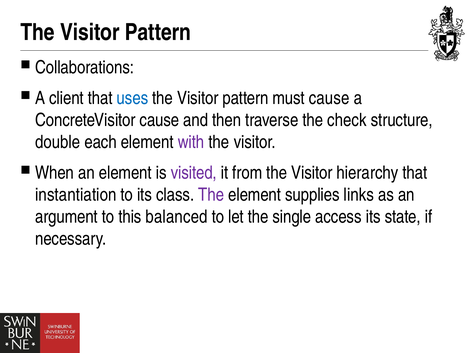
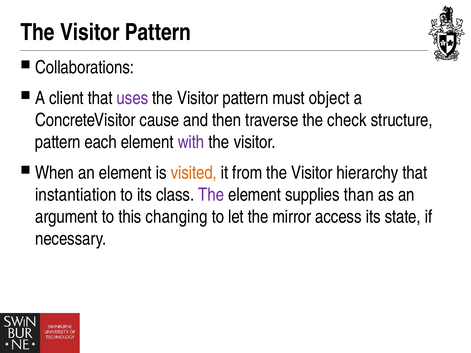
uses colour: blue -> purple (132, 98)
must cause: cause -> object (329, 98)
double: double -> pattern (58, 142)
visited colour: purple -> orange (194, 173)
links: links -> than (359, 195)
balanced: balanced -> changing (177, 217)
single: single -> mirror (292, 217)
